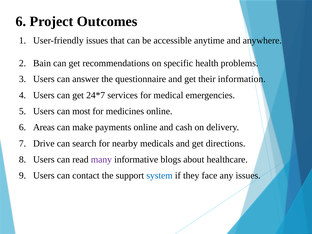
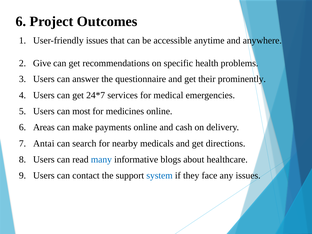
Bain: Bain -> Give (42, 63)
information: information -> prominently (242, 79)
Drive: Drive -> Antai (44, 143)
many colour: purple -> blue (101, 159)
